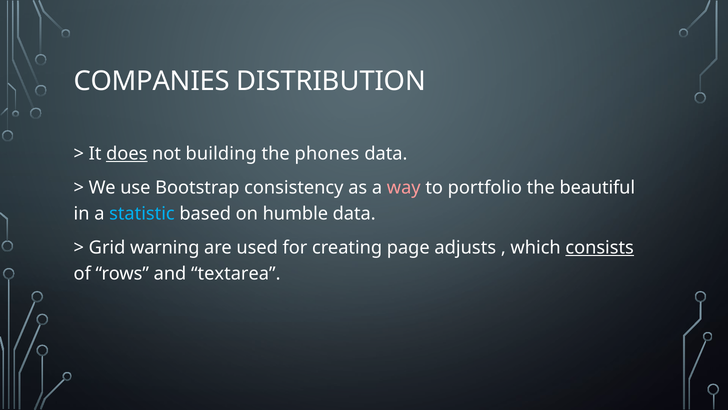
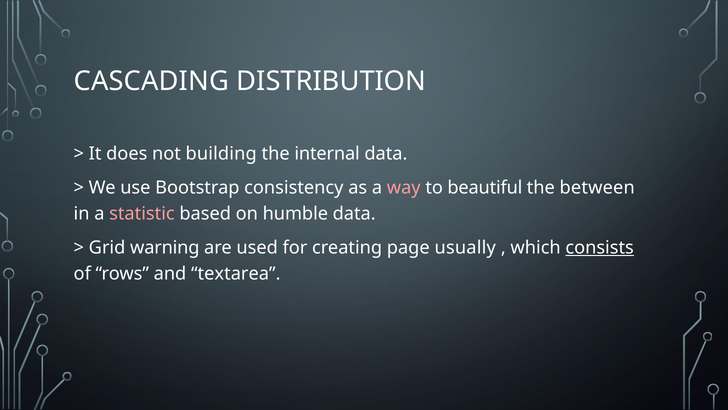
COMPANIES: COMPANIES -> CASCADING (151, 81)
does underline: present -> none (127, 154)
phones: phones -> internal (327, 154)
portfolio: portfolio -> beautiful (485, 187)
beautiful: beautiful -> between (597, 187)
statistic colour: light blue -> pink (142, 214)
adjusts: adjusts -> usually (465, 247)
